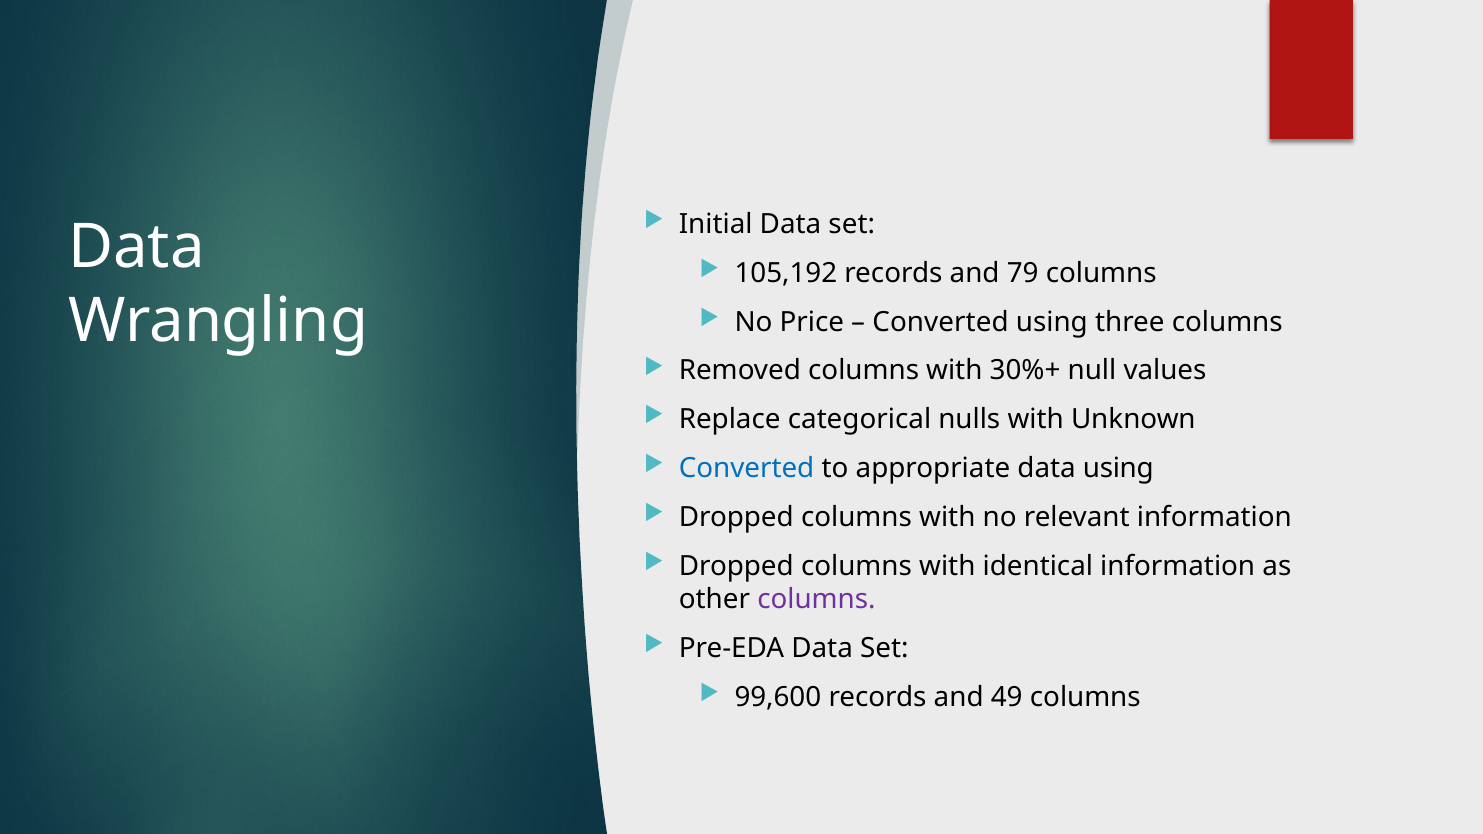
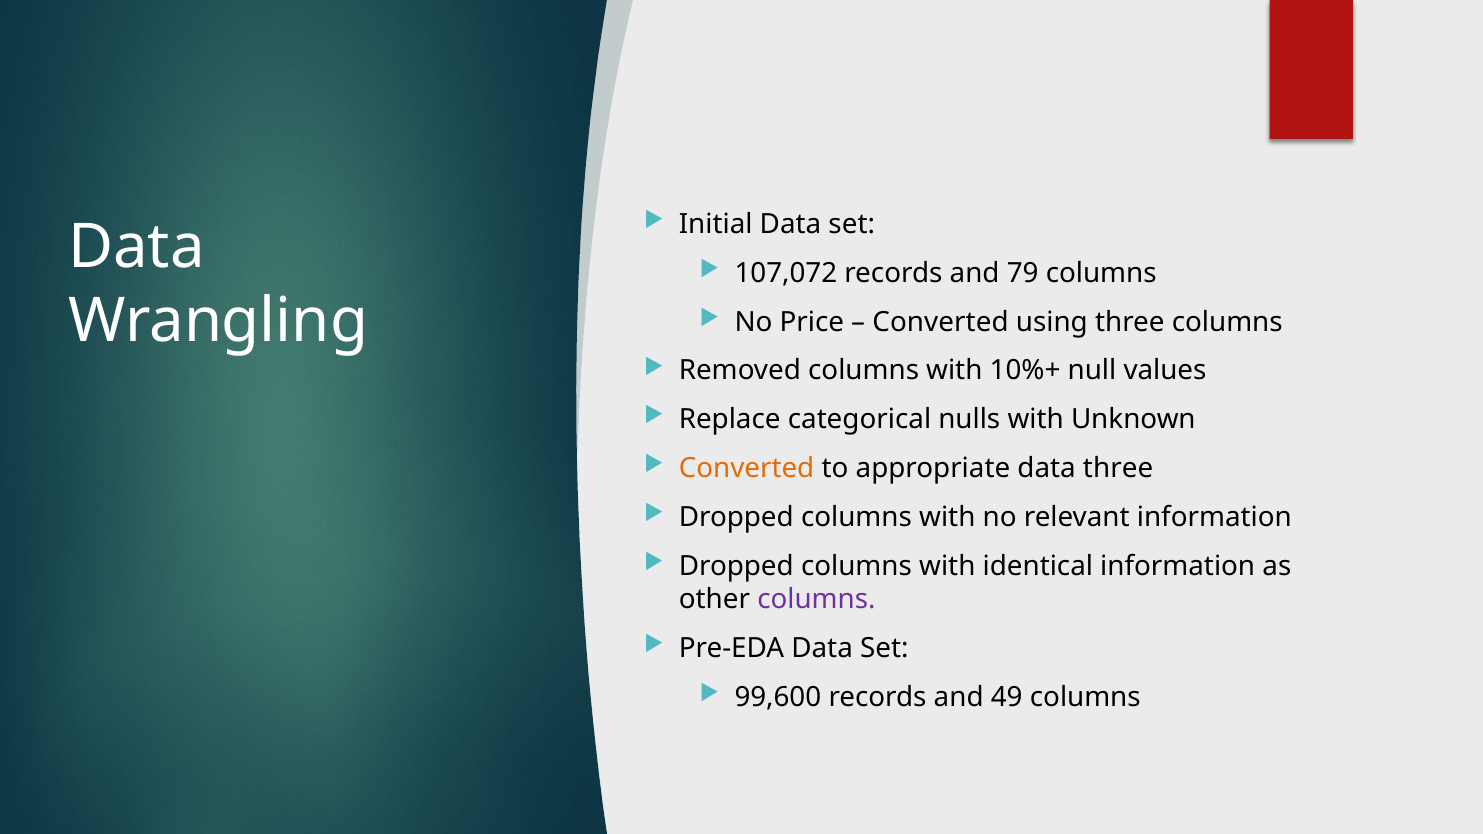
105,192: 105,192 -> 107,072 (786, 273)
30%+: 30%+ -> 10%+ (1025, 371)
Converted colour: blue -> orange (747, 469)
data using: using -> three (1118, 469)
